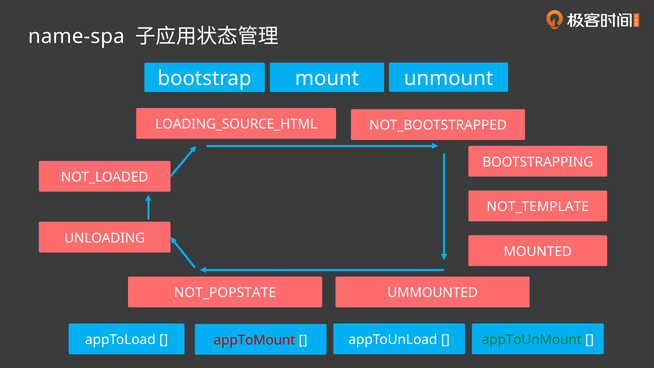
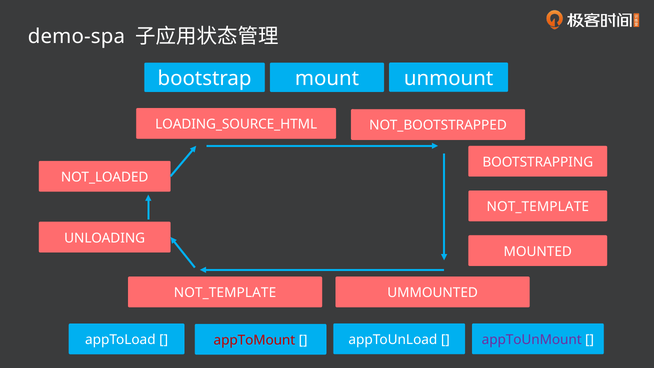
name-spa: name-spa -> demo-spa (76, 36)
NOT_POPSTATE: NOT_POPSTATE -> NOT_TEMPLATE (225, 293)
appToUnMount colour: green -> purple (532, 340)
